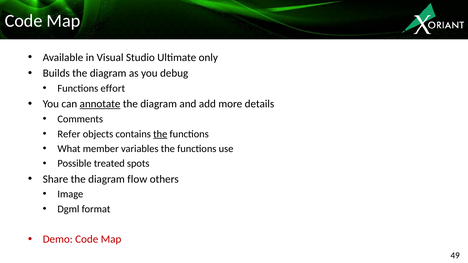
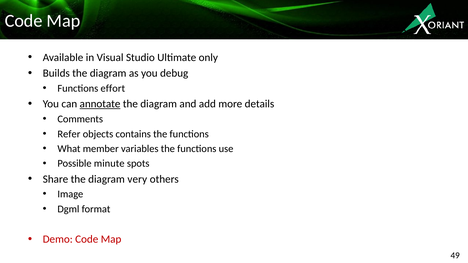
the underline: present -> none (160, 134)
treated: treated -> minute (109, 164)
flow: flow -> very (137, 179)
